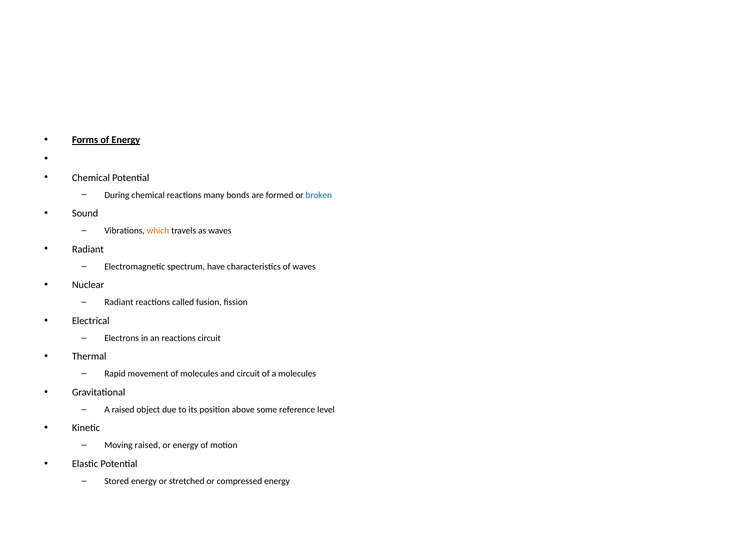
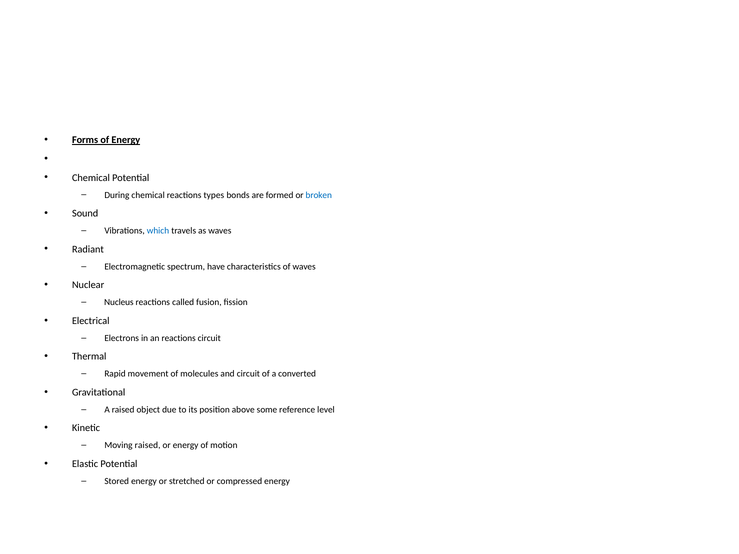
many: many -> types (214, 195)
which colour: orange -> blue (158, 231)
Radiant: Radiant -> Nucleus (119, 302)
a molecules: molecules -> converted (297, 374)
